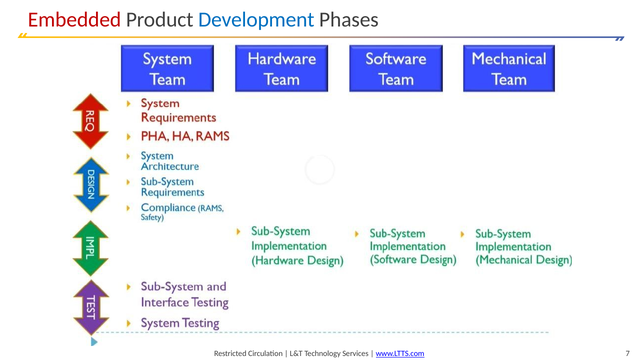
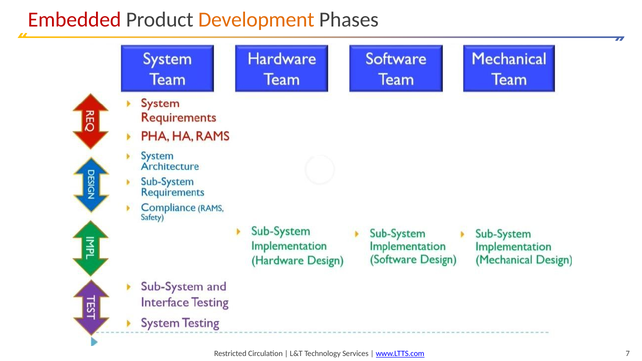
Development colour: blue -> orange (256, 20)
